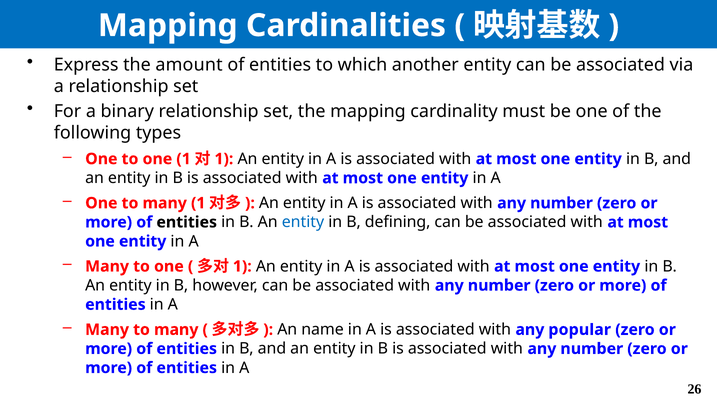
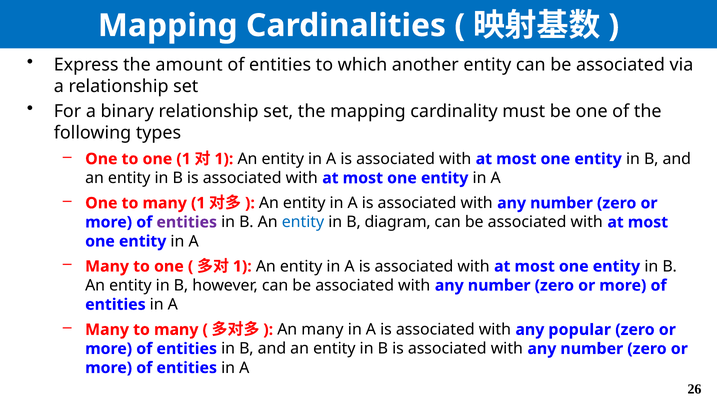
entities colour: black -> purple (187, 222)
defining: defining -> diagram (398, 222)
An name: name -> many (322, 330)
